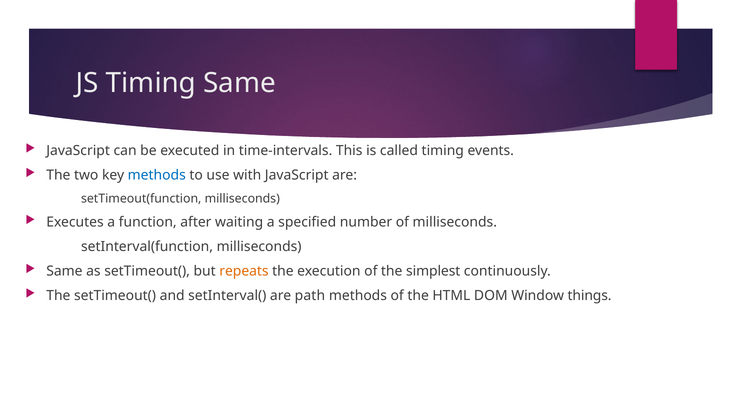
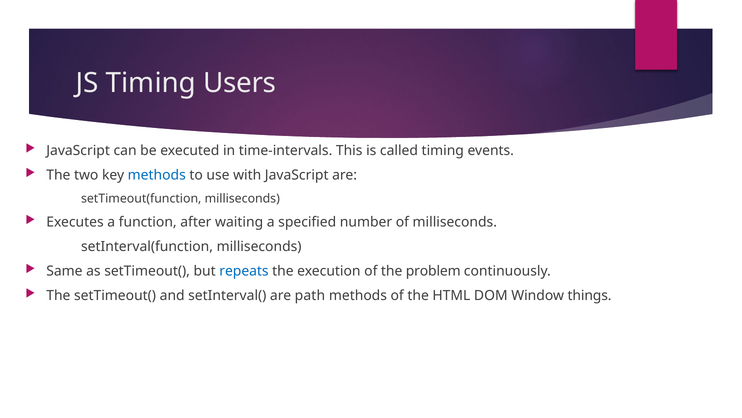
Timing Same: Same -> Users (240, 83)
repeats colour: orange -> blue (244, 271)
simplest: simplest -> problem (433, 271)
